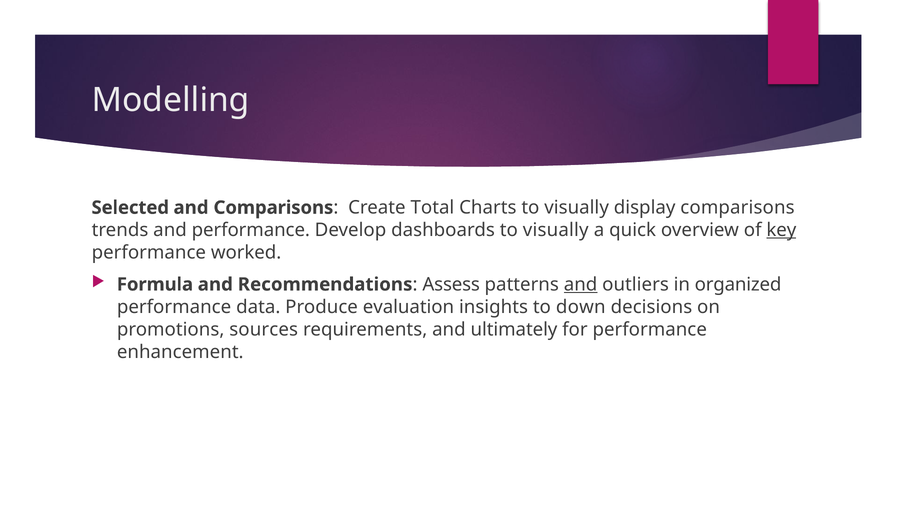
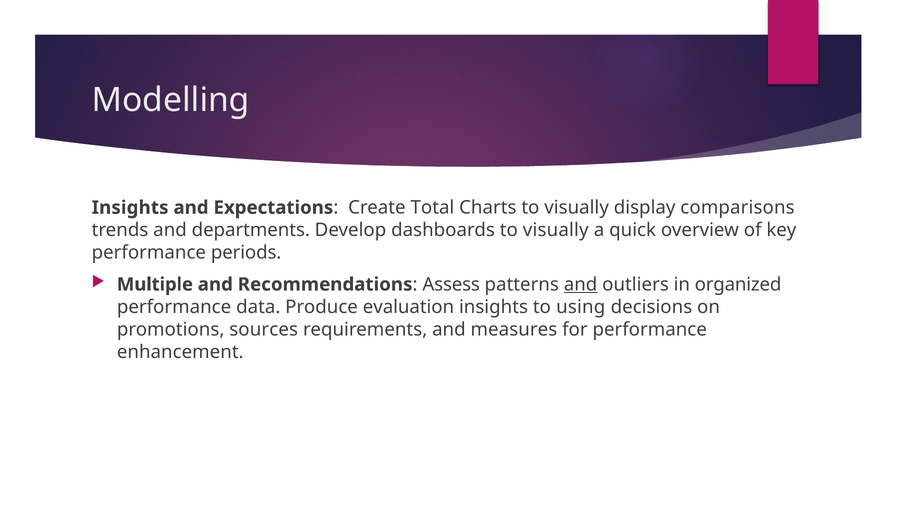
Selected: Selected -> Insights (130, 207)
and Comparisons: Comparisons -> Expectations (273, 207)
and performance: performance -> departments (251, 230)
key underline: present -> none (781, 230)
worked: worked -> periods (246, 252)
Formula: Formula -> Multiple (155, 284)
down: down -> using (581, 307)
ultimately: ultimately -> measures (514, 329)
